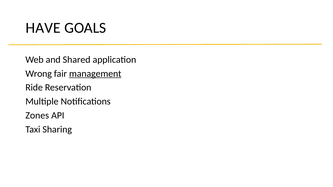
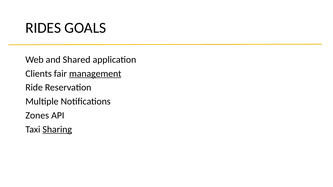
HAVE: HAVE -> RIDES (43, 28)
Wrong: Wrong -> Clients (39, 74)
Sharing underline: none -> present (57, 130)
